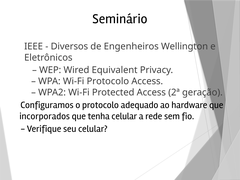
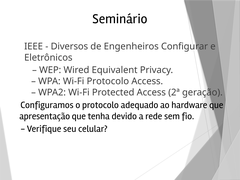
Wellington: Wellington -> Configurar (185, 46)
incorporados: incorporados -> apresentação (45, 116)
tenha celular: celular -> devido (124, 116)
